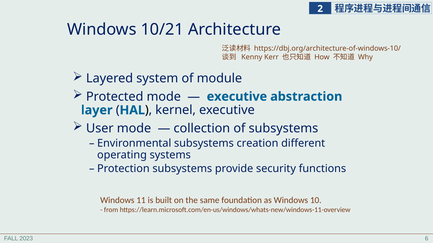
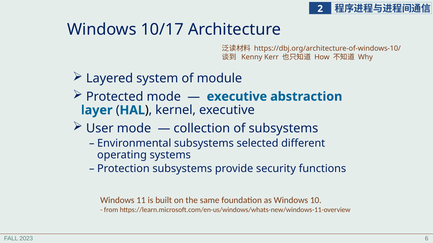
10/21: 10/21 -> 10/17 (162, 30)
creation: creation -> selected (258, 143)
